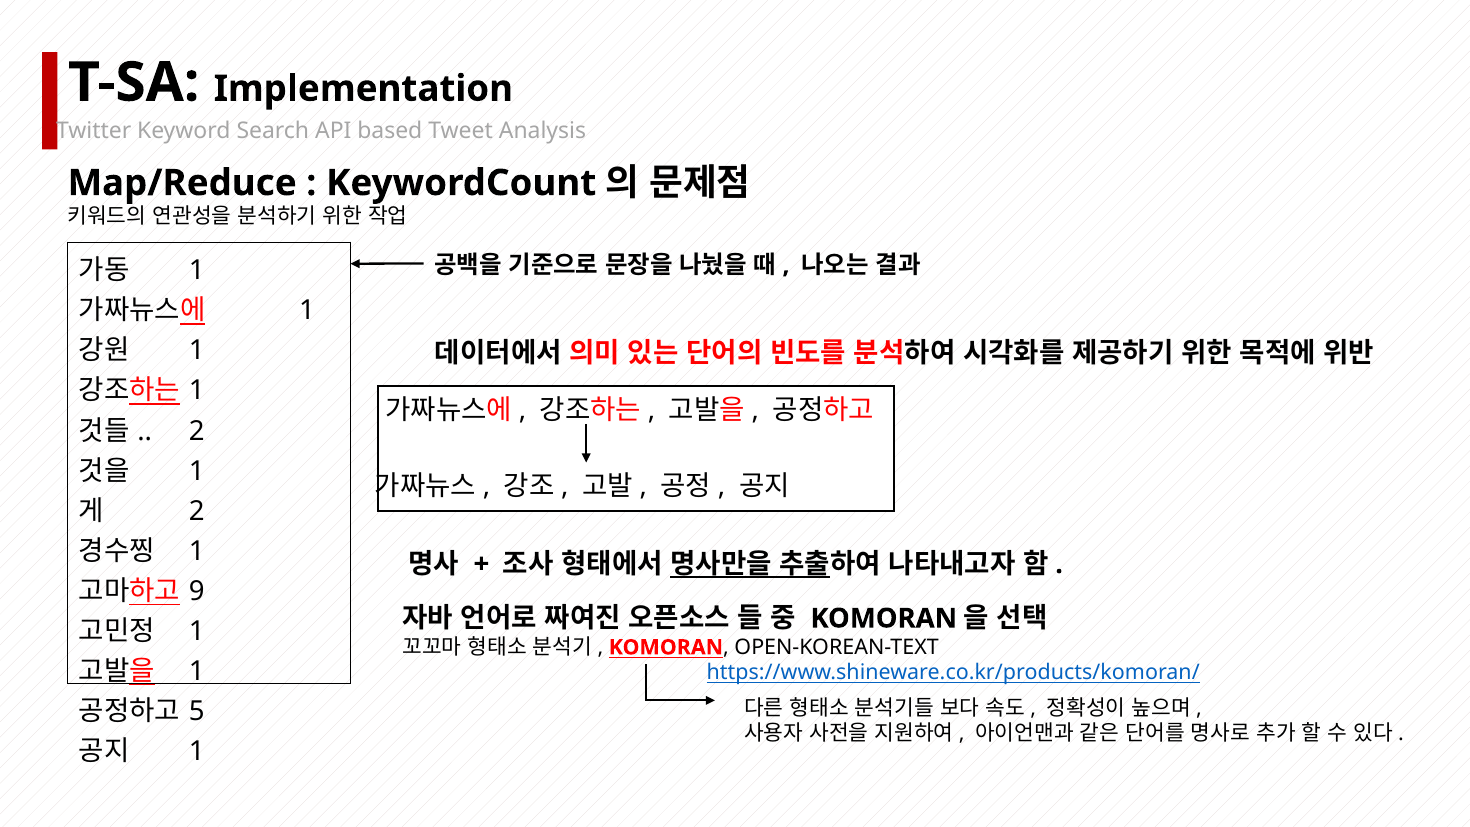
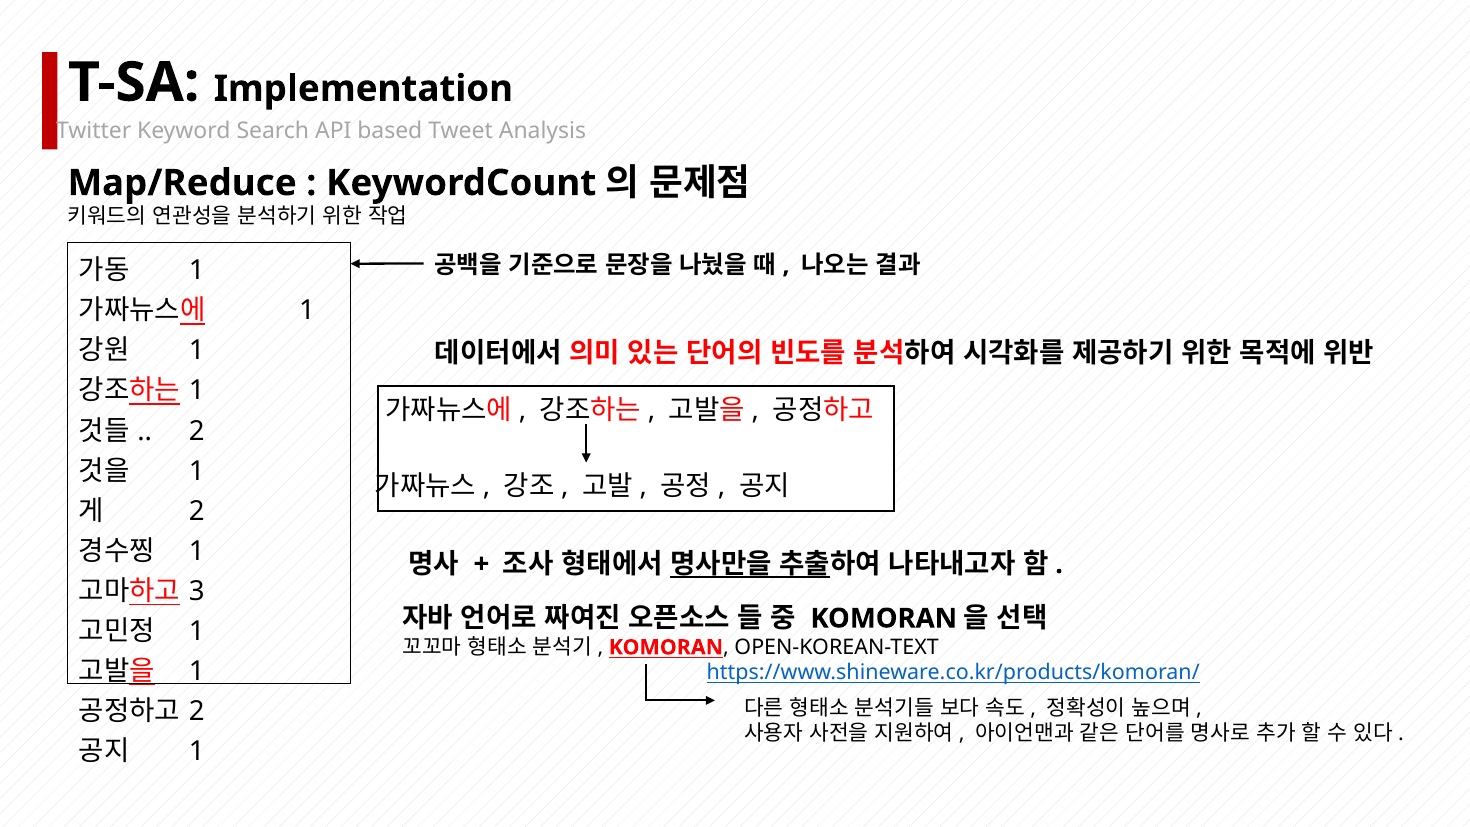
9: 9 -> 3 (197, 591)
5: 5 -> 2 (197, 711)
